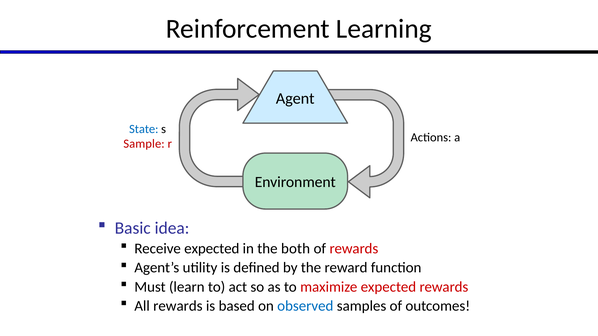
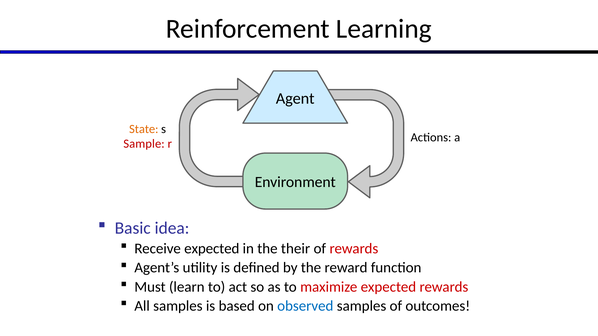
State colour: blue -> orange (144, 129)
both: both -> their (296, 249)
All rewards: rewards -> samples (178, 306)
